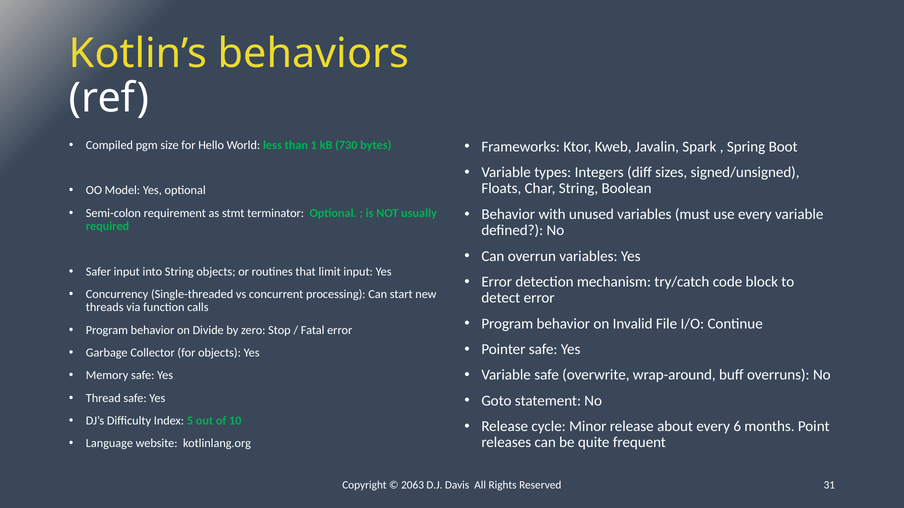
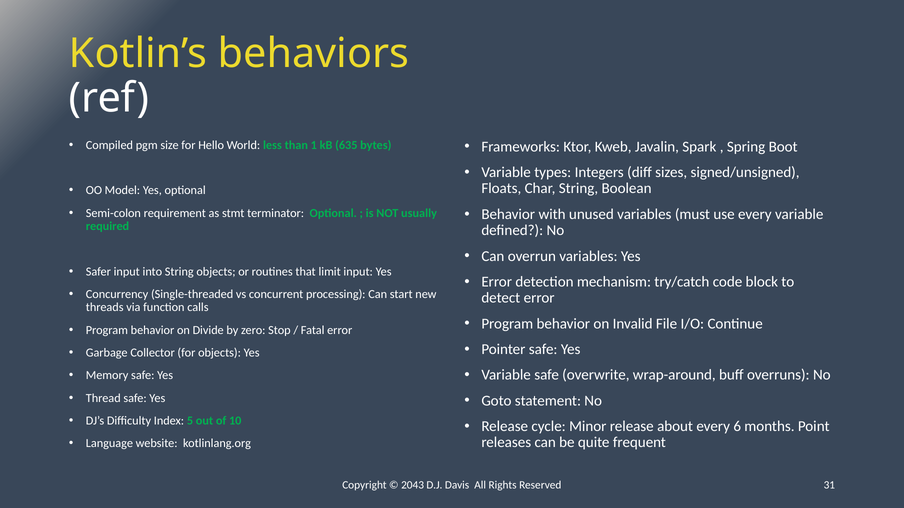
730: 730 -> 635 (346, 145)
2063: 2063 -> 2043 (413, 485)
